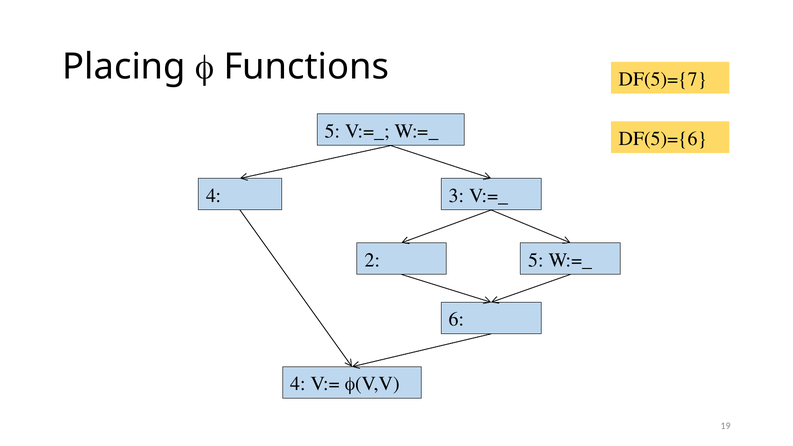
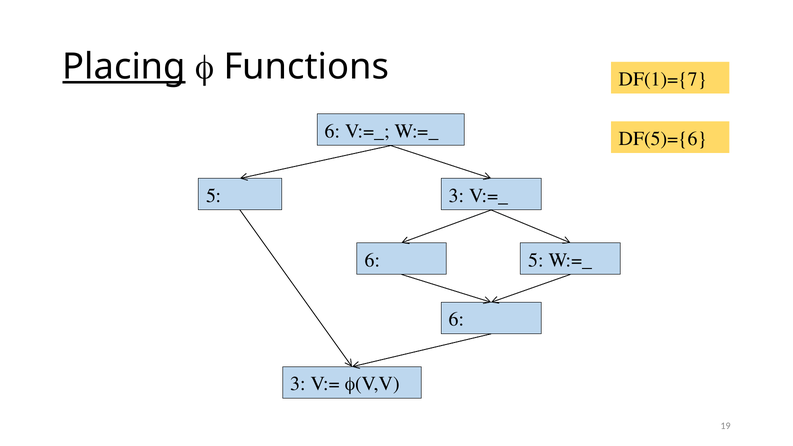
Placing underline: none -> present (124, 67)
DF(5)={7: DF(5)={7 -> DF(1)={7 (663, 79)
5: 5 -> 6 (333, 131)
4: 4 -> 5 (214, 196)
2: 2 -> 6 (372, 260)
4: 4 -> 3 (298, 384)
